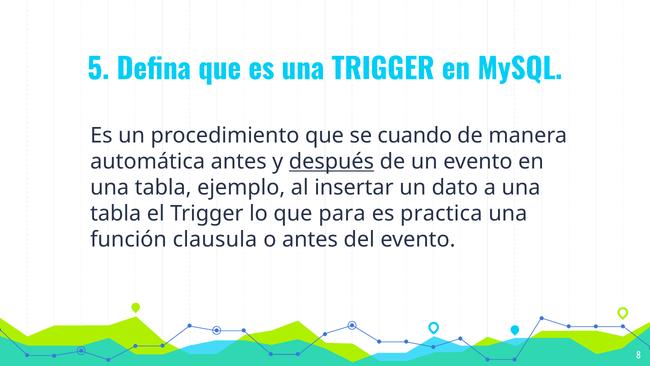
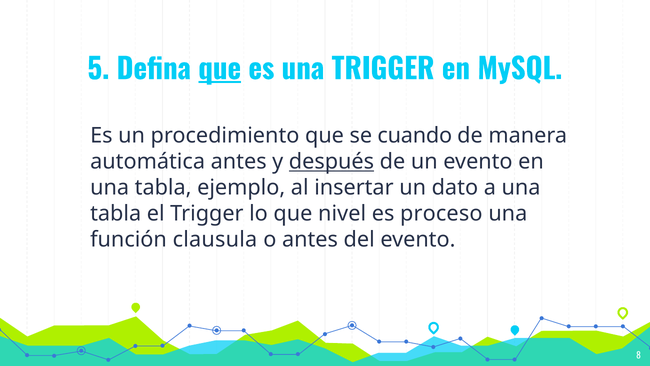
que underline: none -> present (220, 70)
para: para -> nivel (342, 214)
practica: practica -> proceso (441, 214)
